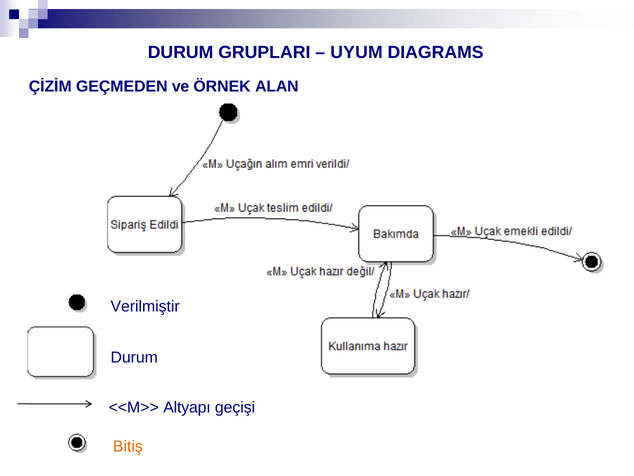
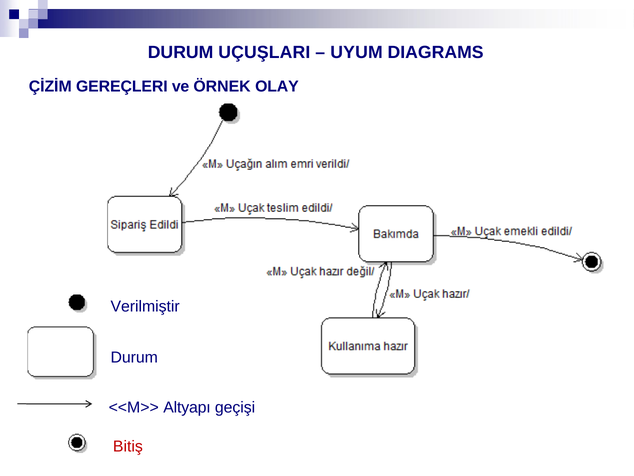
GRUPLARI: GRUPLARI -> UÇUŞLARI (264, 53)
GEÇMEDEN: GEÇMEDEN -> GEREÇLERI (122, 86)
ALAN: ALAN -> OLAY (277, 86)
Bitiş colour: orange -> red (128, 446)
